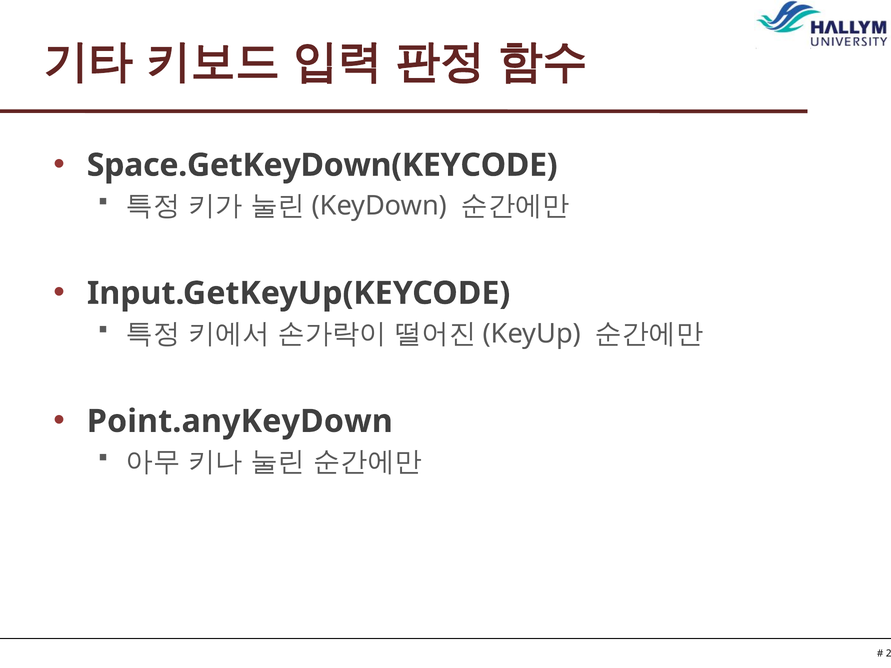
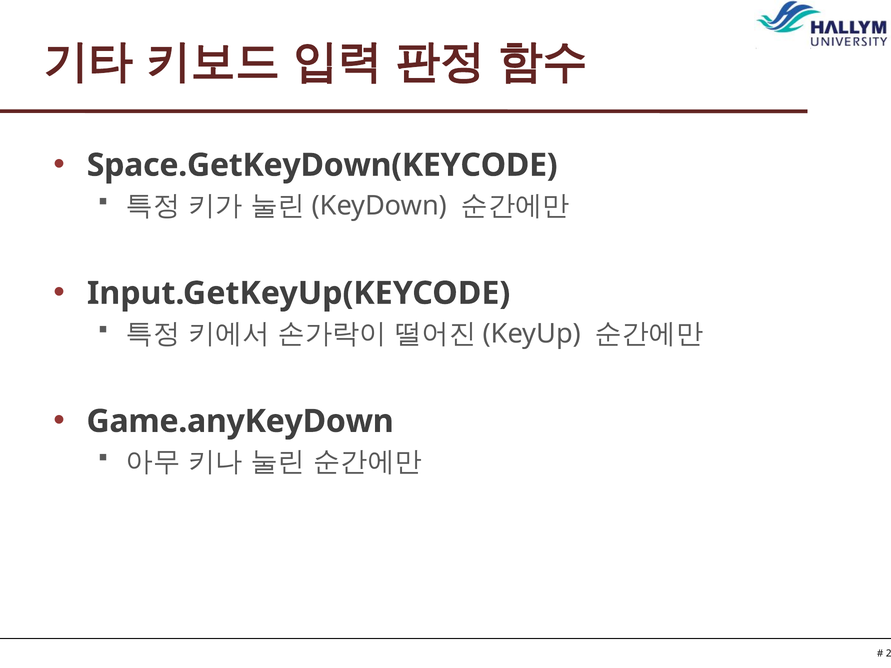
Point.anyKeyDown: Point.anyKeyDown -> Game.anyKeyDown (240, 421)
